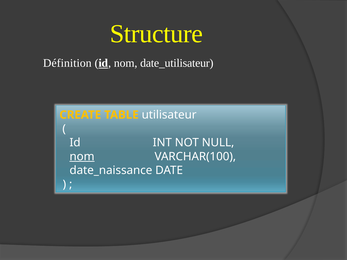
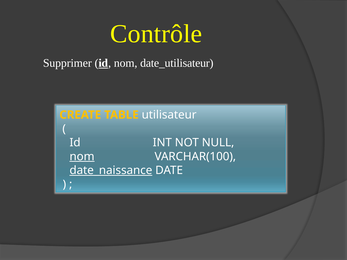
Structure: Structure -> Contrôle (156, 34)
Définition: Définition -> Supprimer (67, 63)
date_naissance underline: none -> present (111, 171)
